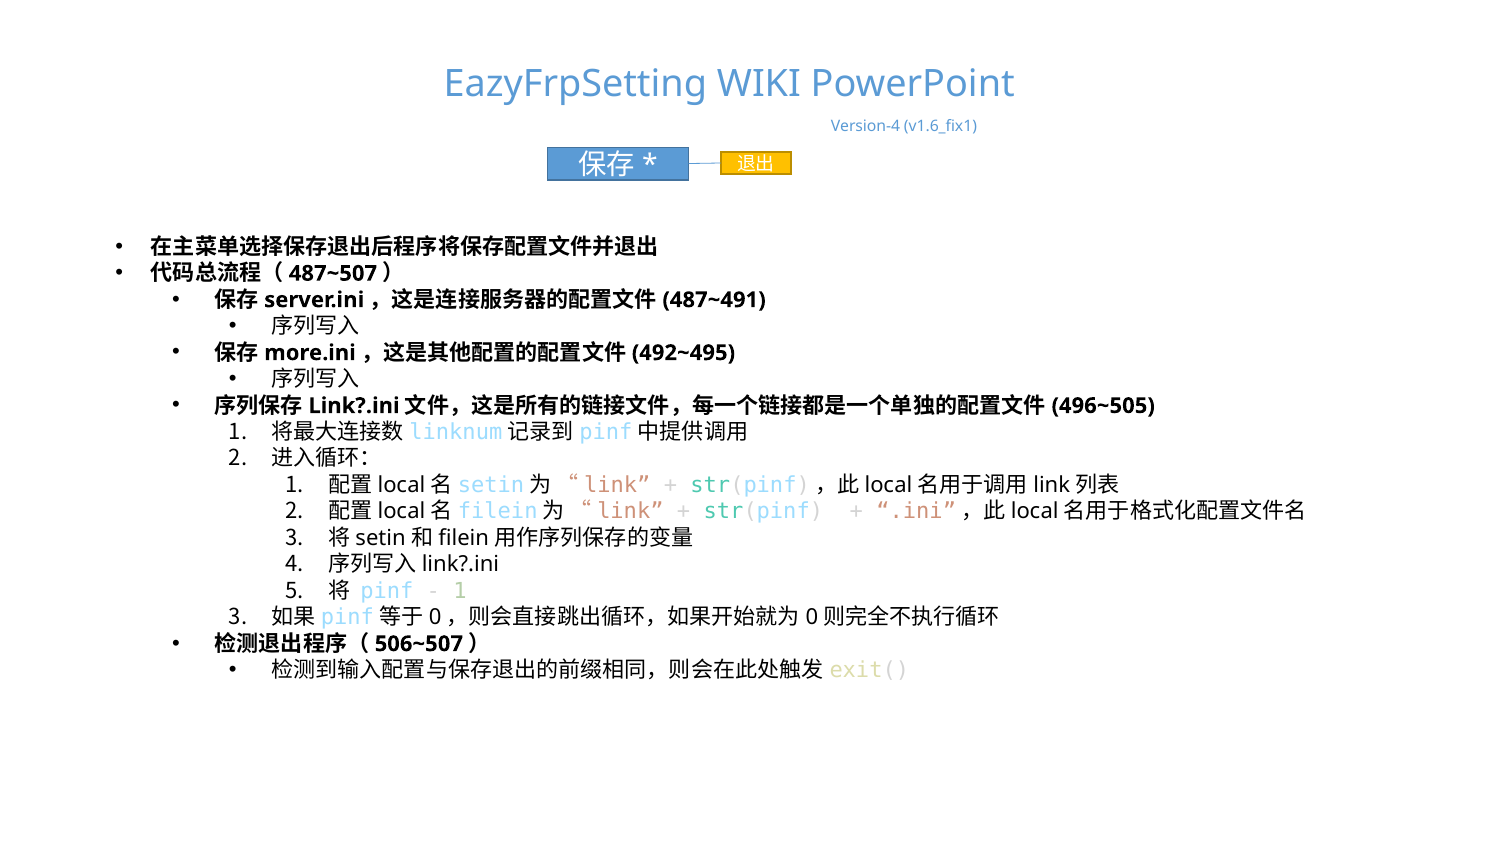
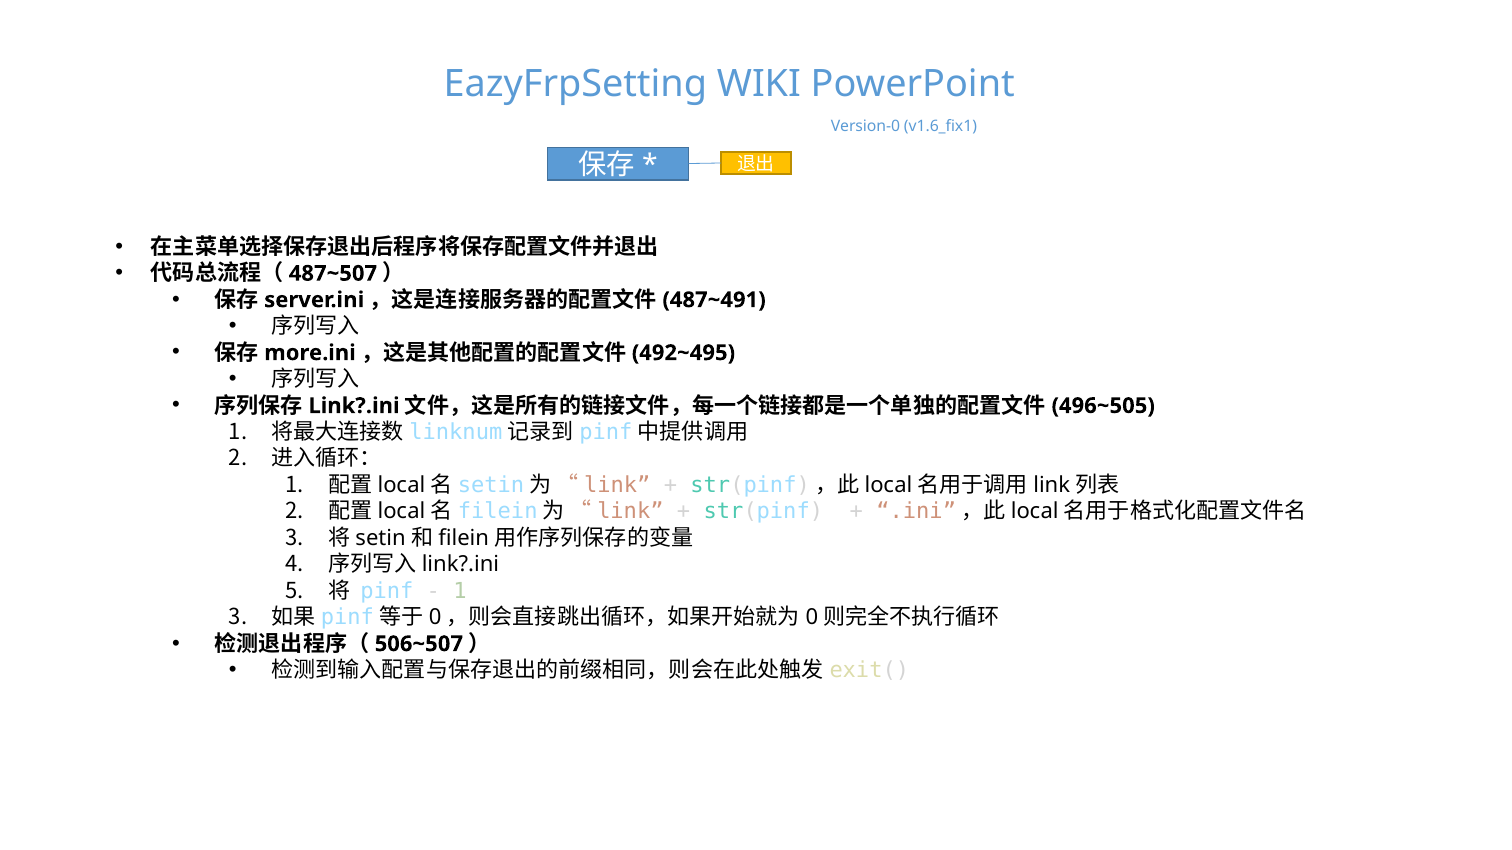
Version-4: Version-4 -> Version-0 (865, 127)
